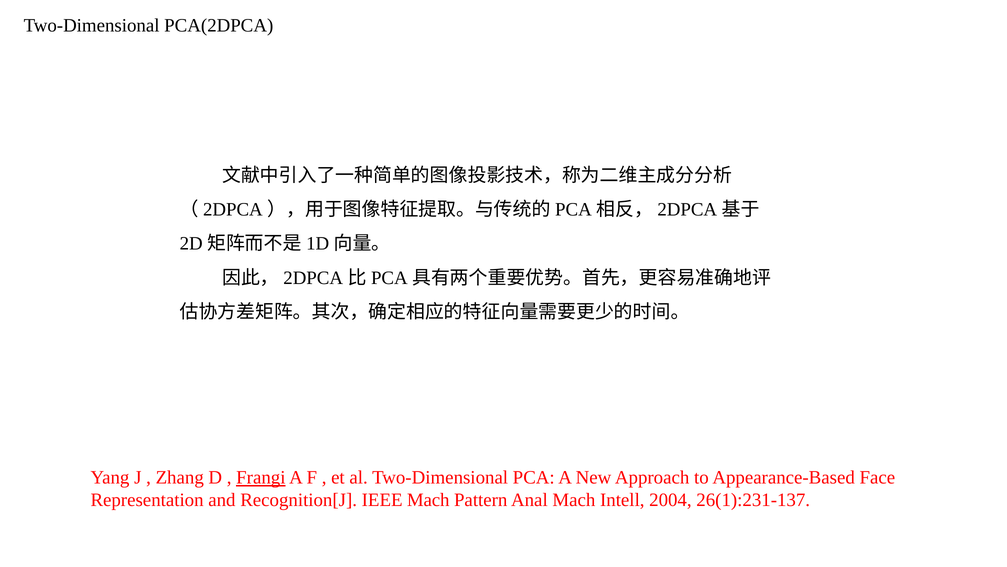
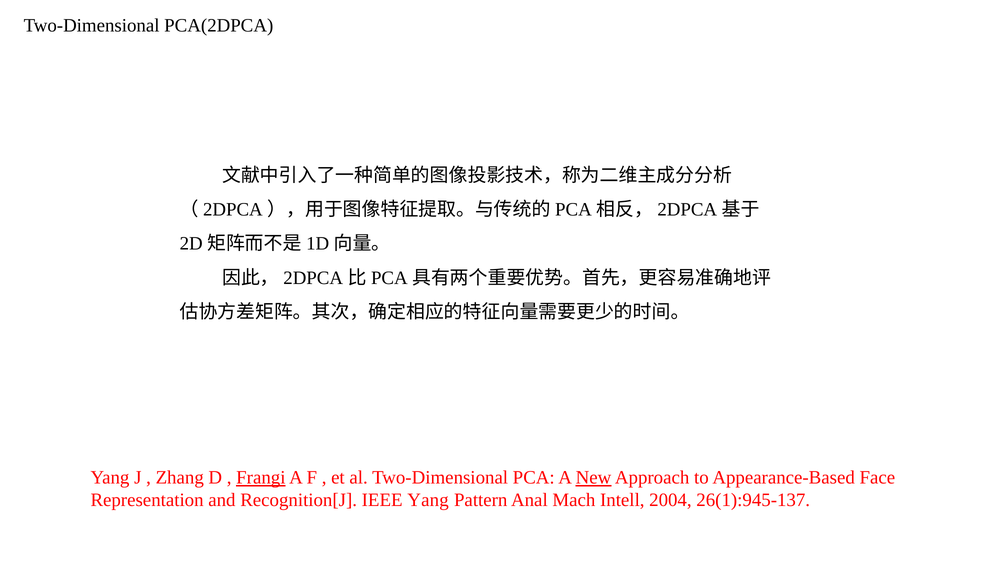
New underline: none -> present (594, 477)
IEEE Mach: Mach -> Yang (428, 500)
26(1):231-137: 26(1):231-137 -> 26(1):945-137 (753, 500)
